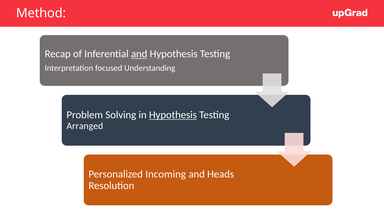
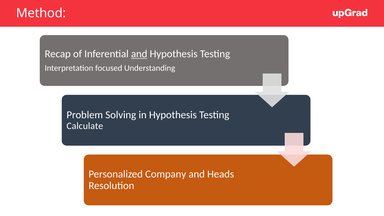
Hypothesis underline: present -> none (173, 115)
Arranged: Arranged -> Calculate (85, 126)
Incoming: Incoming -> Company (166, 174)
